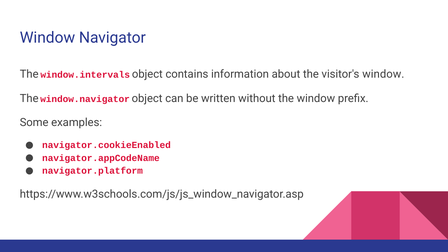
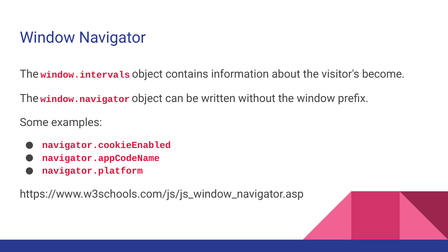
visitor's window: window -> become (383, 74)
